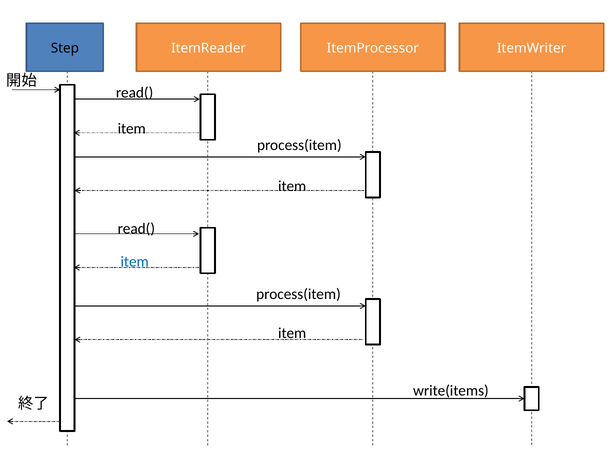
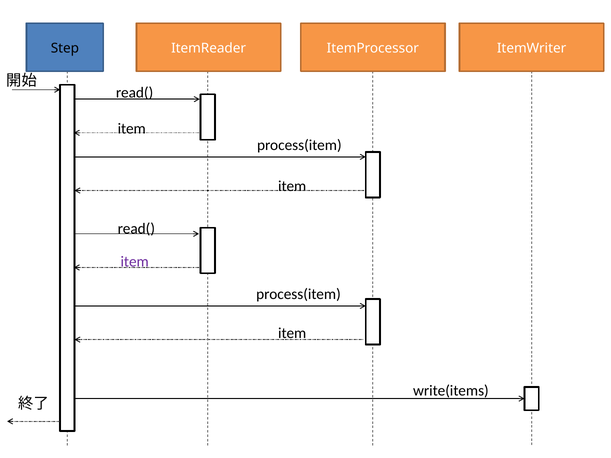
item colour: blue -> purple (135, 262)
